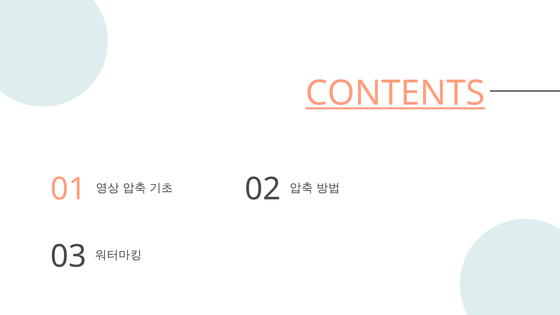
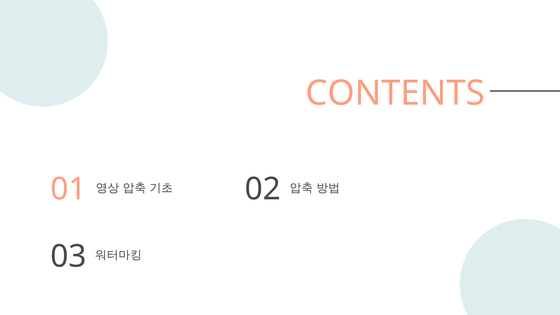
CONTENTS underline: present -> none (395, 93)
